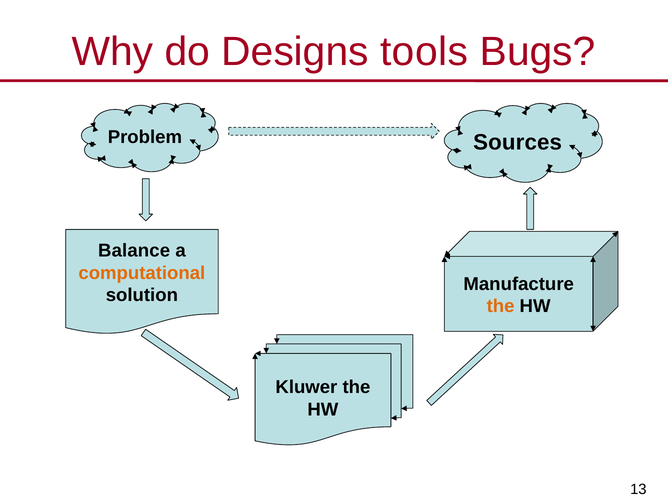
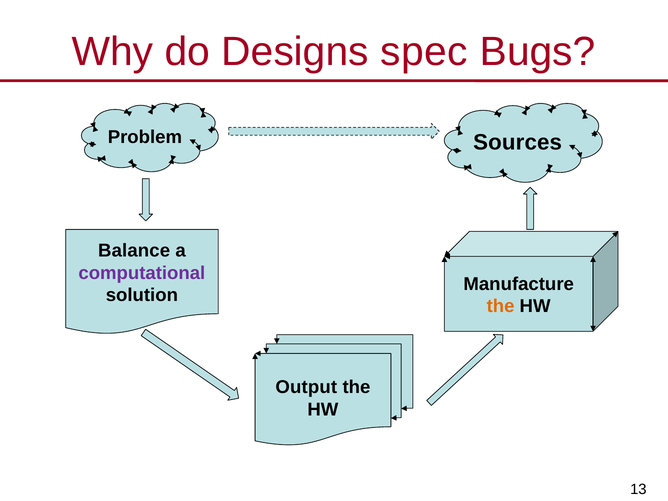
tools: tools -> spec (424, 52)
computational colour: orange -> purple (142, 273)
Kluwer: Kluwer -> Output (306, 387)
